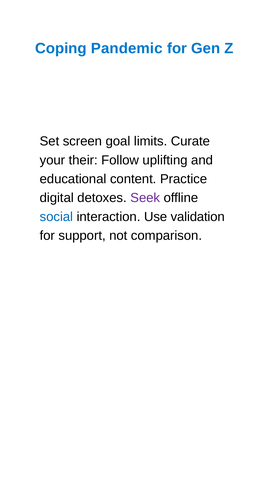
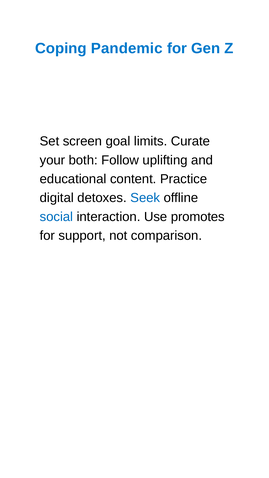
their: their -> both (83, 160)
Seek colour: purple -> blue (145, 198)
validation: validation -> promotes (198, 216)
